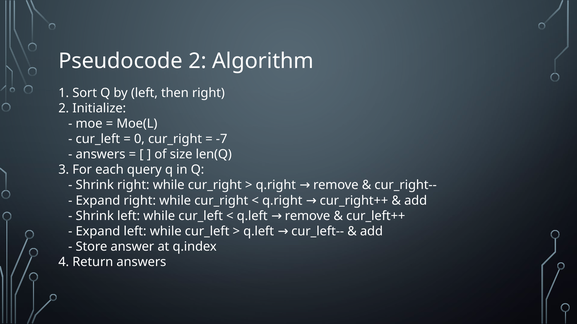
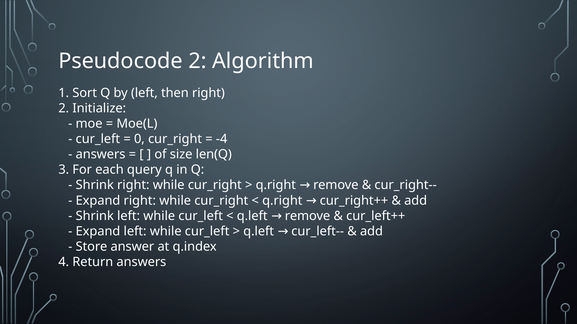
-7: -7 -> -4 (222, 139)
